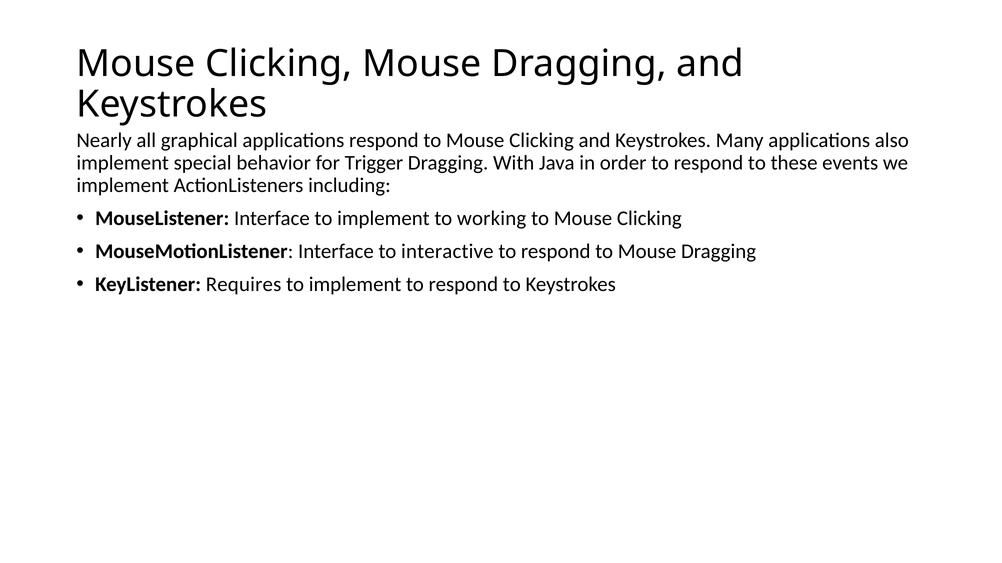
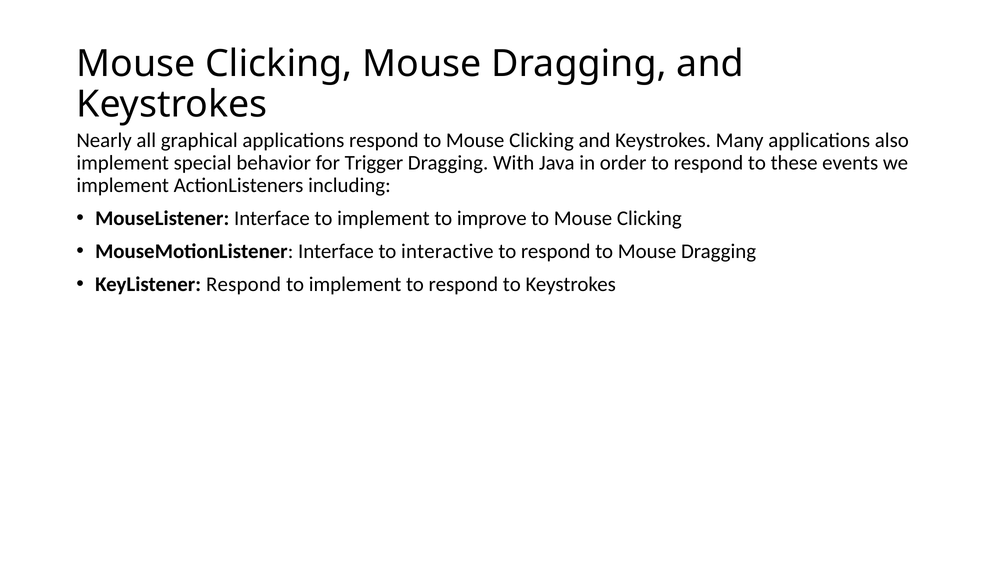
working: working -> improve (492, 218)
KeyListener Requires: Requires -> Respond (244, 285)
